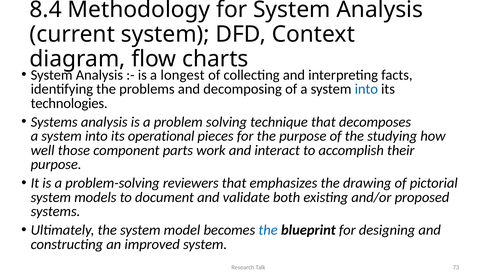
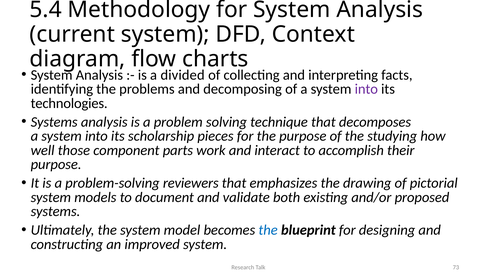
8.4: 8.4 -> 5.4 (46, 10)
longest: longest -> divided (183, 75)
into colour: blue -> purple (366, 89)
operational: operational -> scholarship (161, 136)
